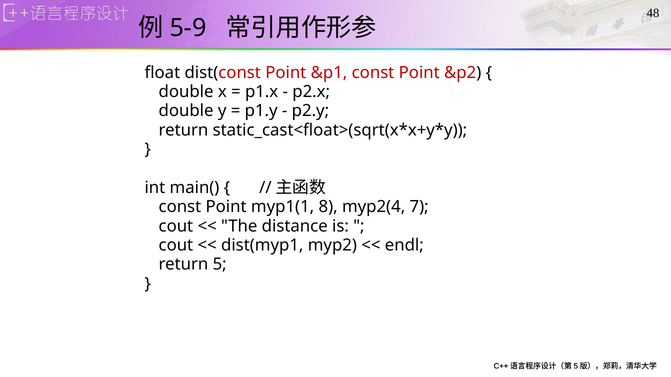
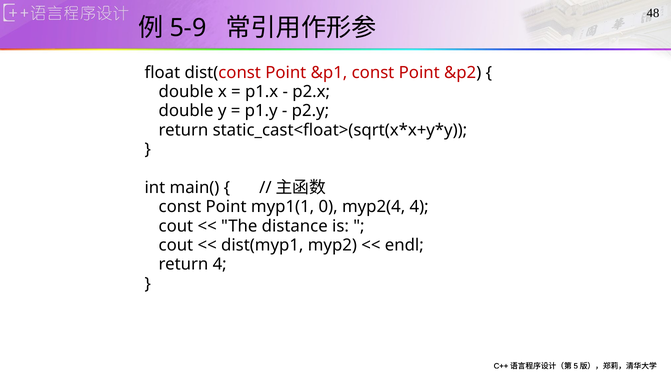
8: 8 -> 0 (328, 207)
myp2(4 7: 7 -> 4 (419, 207)
return 5: 5 -> 4 (220, 265)
